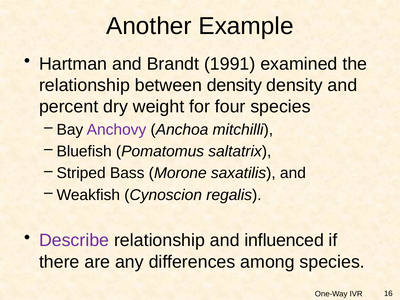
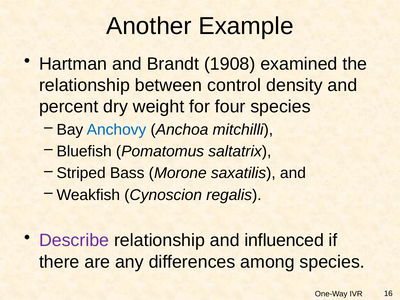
1991: 1991 -> 1908 (230, 64)
between density: density -> control (234, 85)
Anchovy colour: purple -> blue (116, 130)
